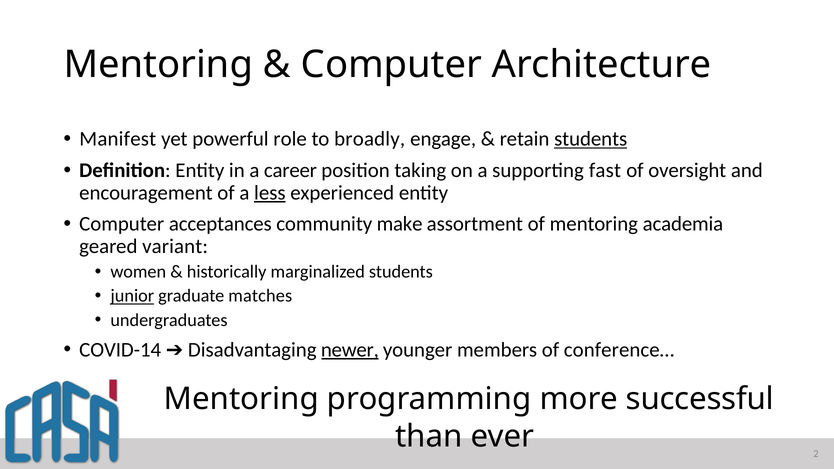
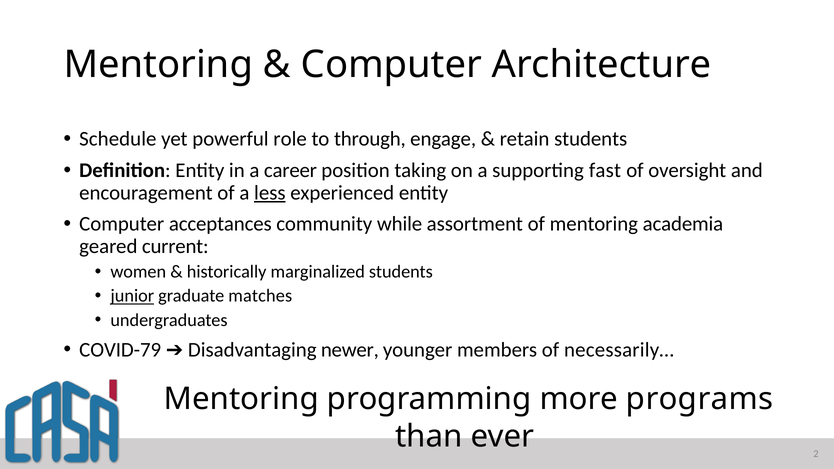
Manifest: Manifest -> Schedule (118, 139)
broadly: broadly -> through (370, 139)
students underline: present -> none (591, 139)
make: make -> while (400, 224)
variant: variant -> current (175, 247)
COVID-14: COVID-14 -> COVID-79 (120, 350)
newer underline: present -> none (350, 350)
conference…: conference… -> necessarily… (619, 350)
successful: successful -> programs (700, 399)
